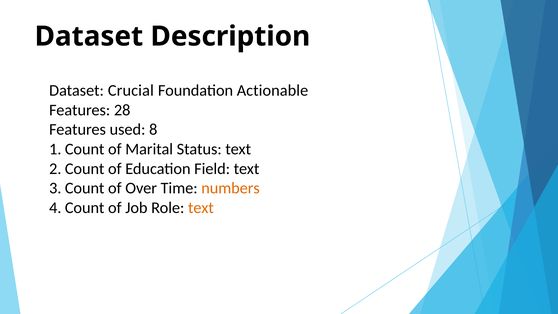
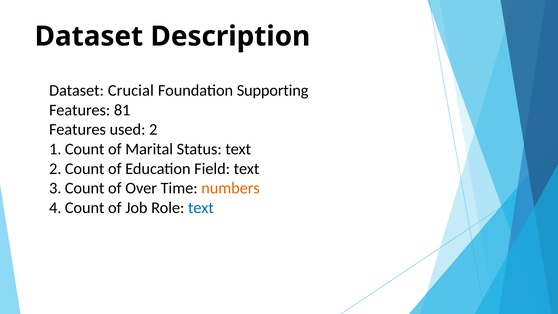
Actionable: Actionable -> Supporting (273, 90)
28: 28 -> 81 (122, 110)
8: 8 -> 2 (153, 130)
text colour: orange -> blue (201, 208)
